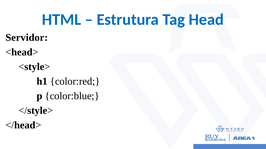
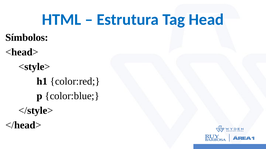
Servidor: Servidor -> Símbolos (27, 38)
